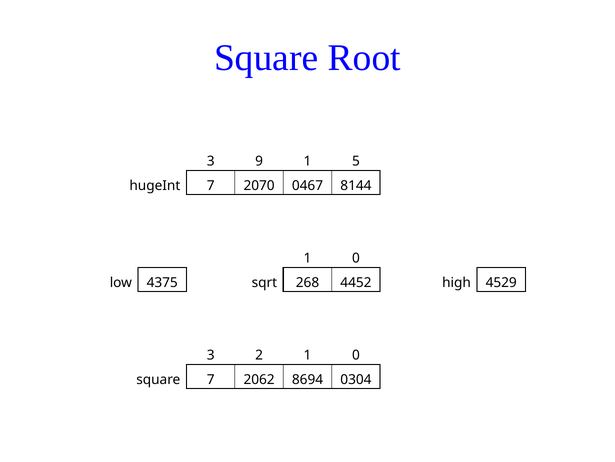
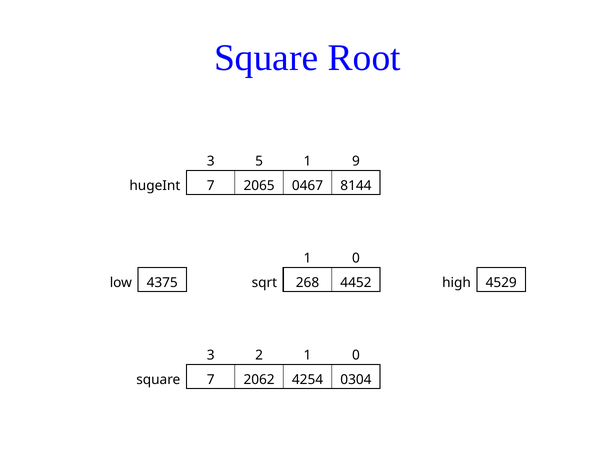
9: 9 -> 5 (259, 161)
5: 5 -> 9 (356, 161)
2070: 2070 -> 2065 (259, 185)
8694: 8694 -> 4254 (308, 379)
